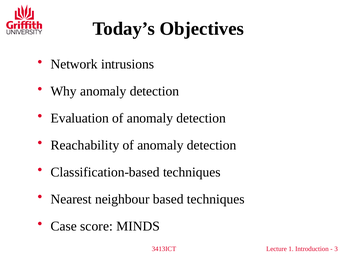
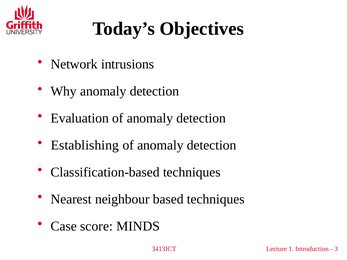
Reachability: Reachability -> Establishing (85, 145)
